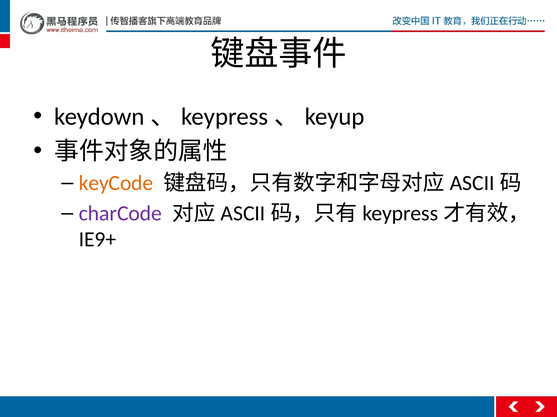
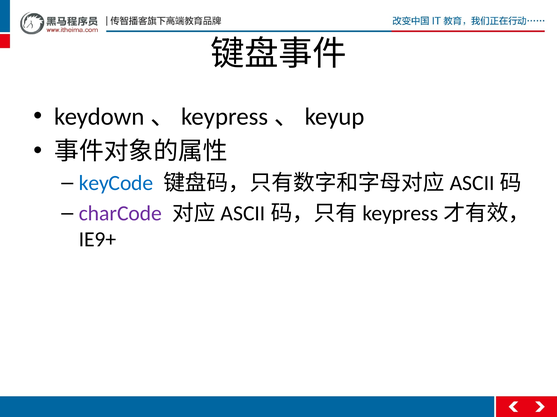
keyCode colour: orange -> blue (116, 184)
